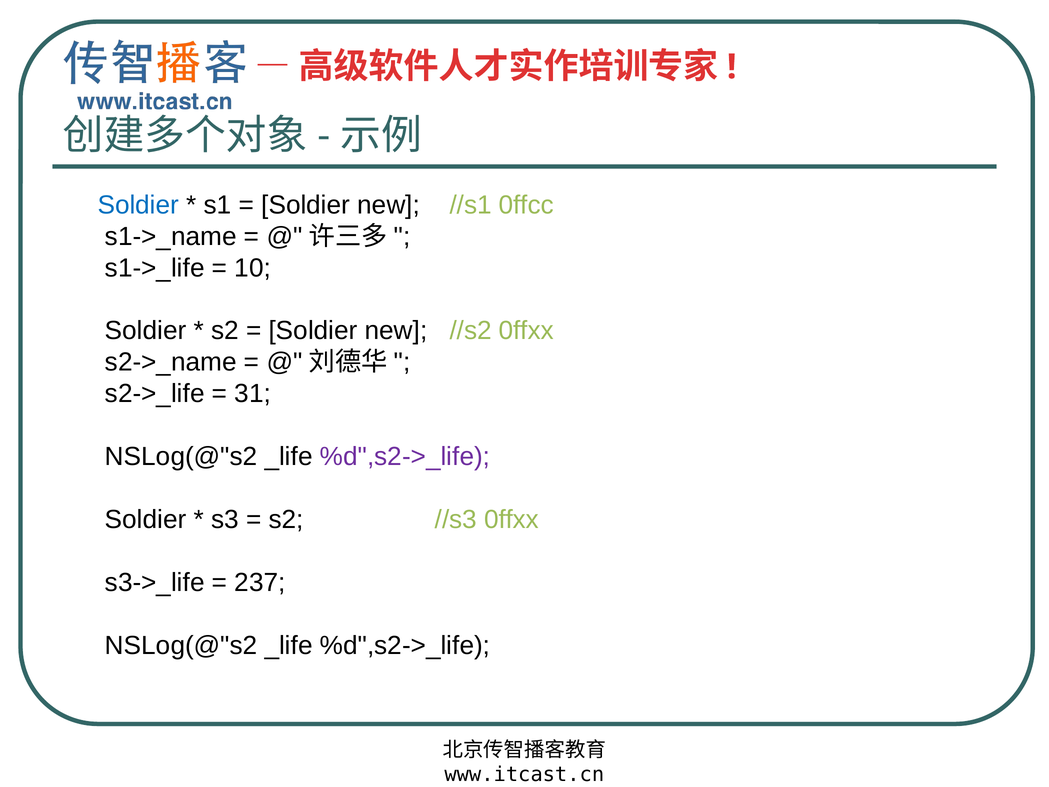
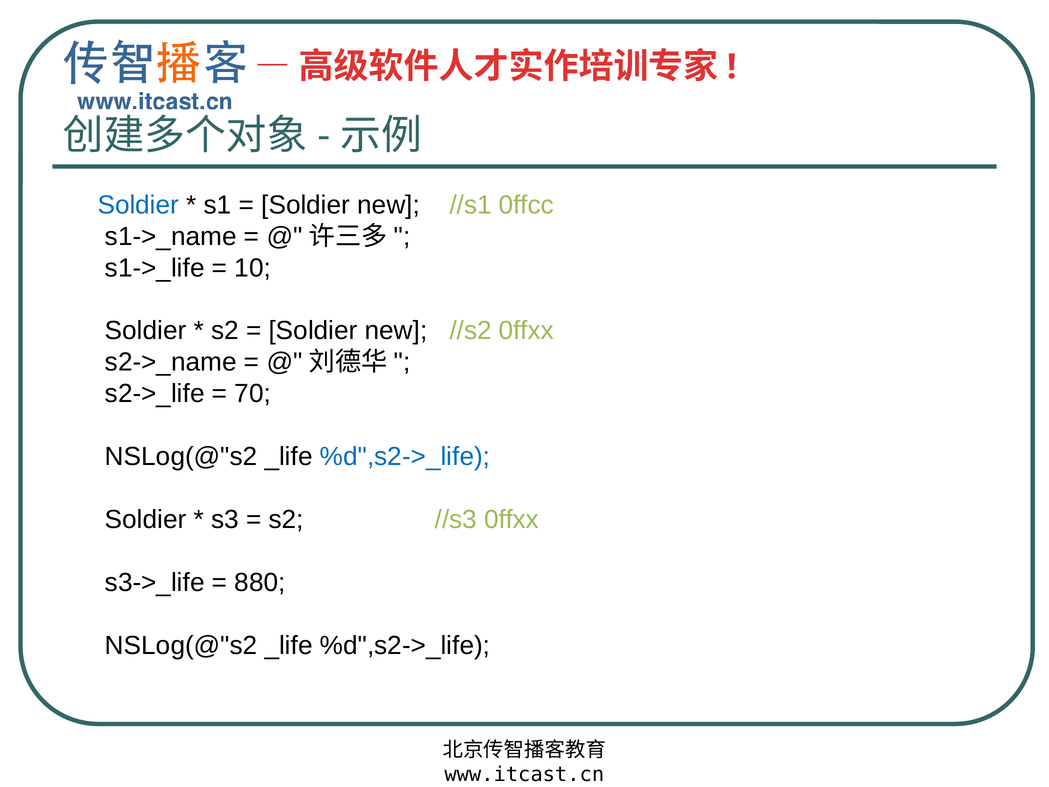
31: 31 -> 70 (253, 394)
%d",s2->_life colour: purple -> blue (405, 457)
237: 237 -> 880 (260, 582)
